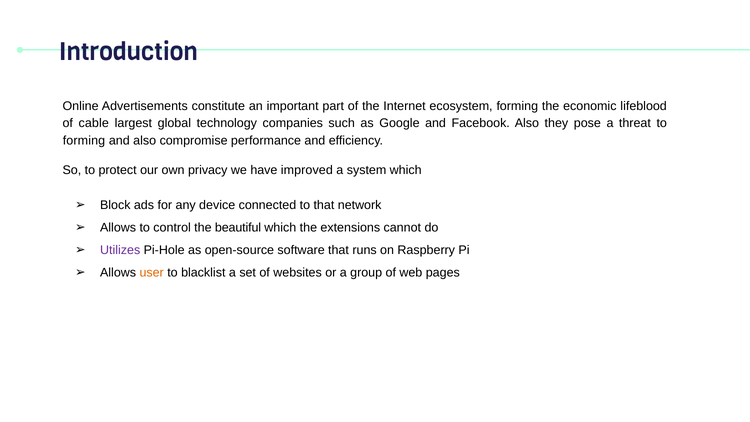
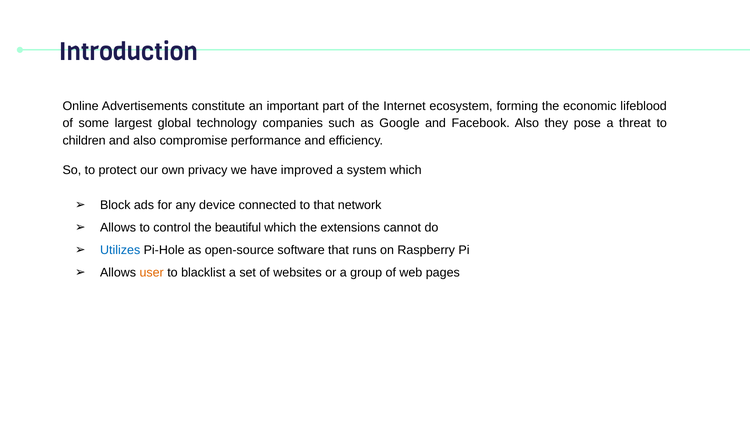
cable: cable -> some (94, 123)
forming: forming -> children (84, 141)
Utilizes colour: purple -> blue (120, 250)
